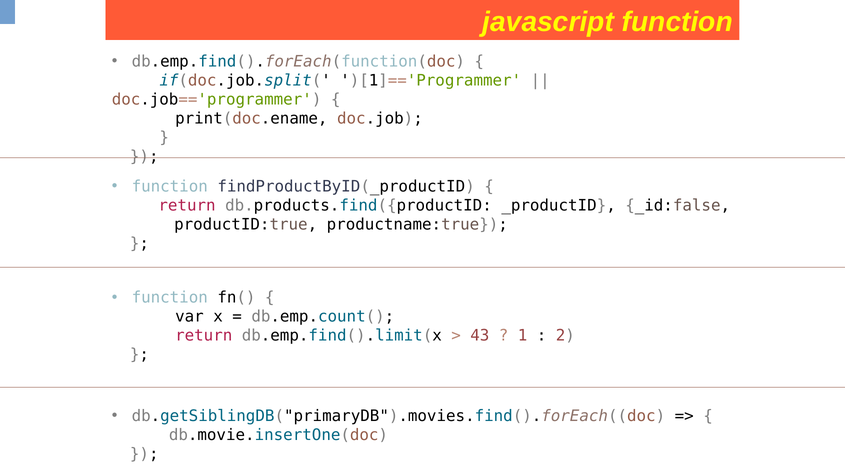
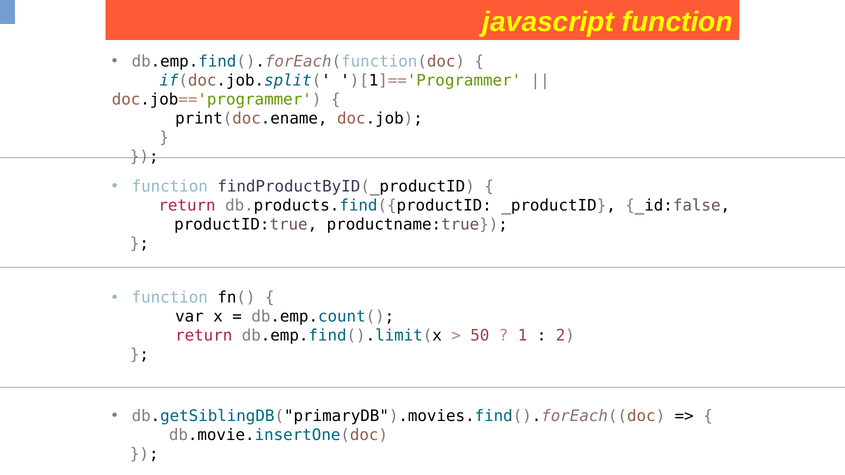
43: 43 -> 50 (480, 336)
